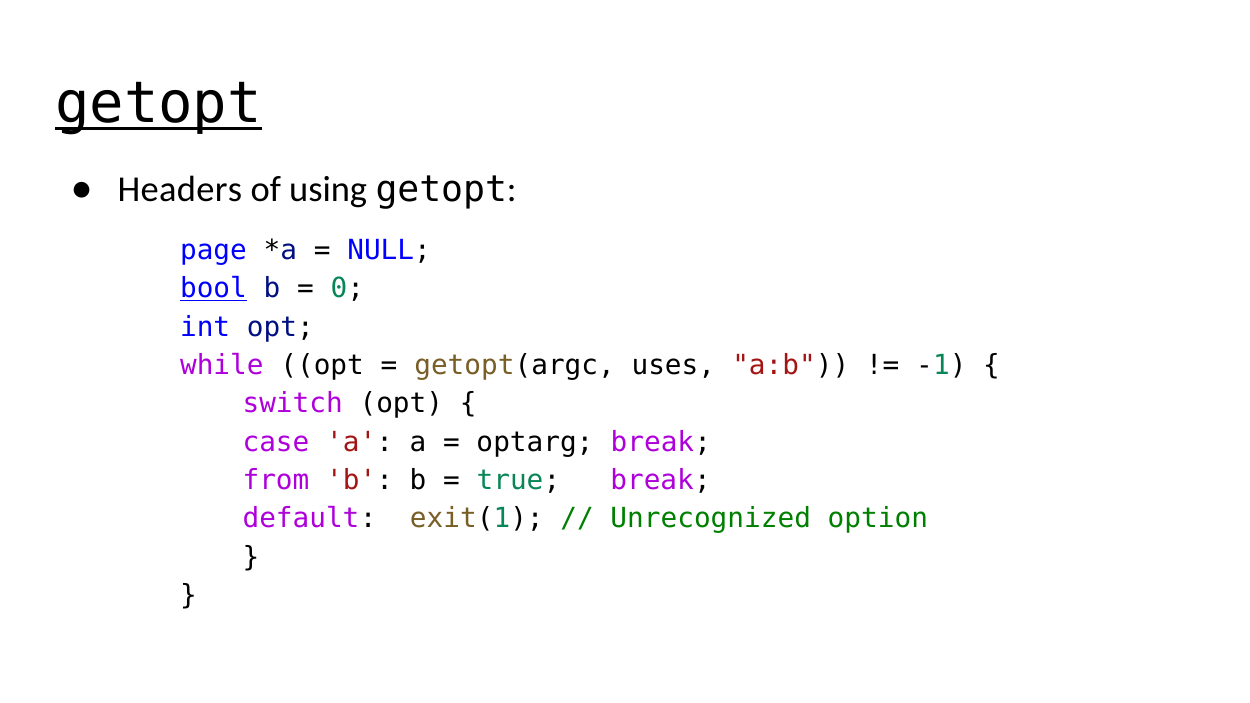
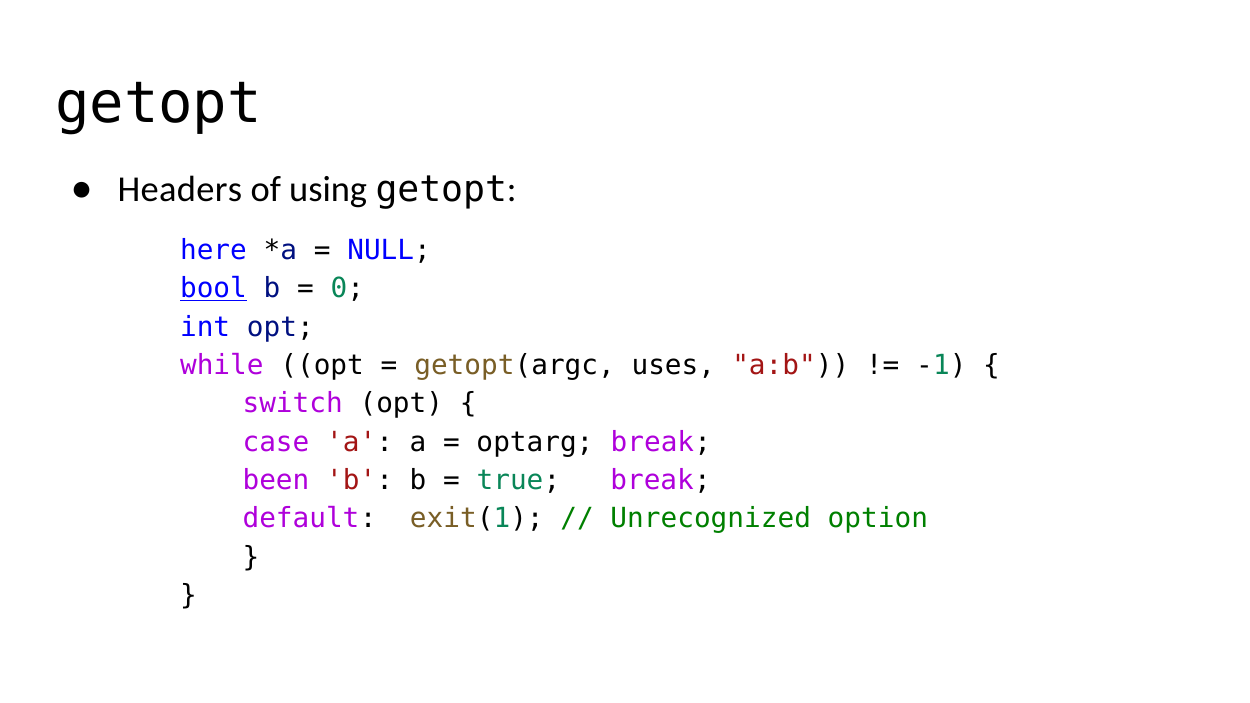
getopt underline: present -> none (159, 104)
page: page -> here (213, 250)
from: from -> been (276, 480)
